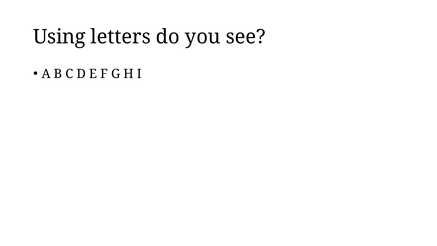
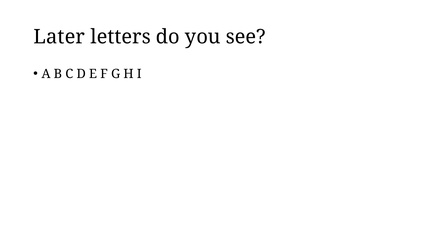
Using: Using -> Later (59, 37)
